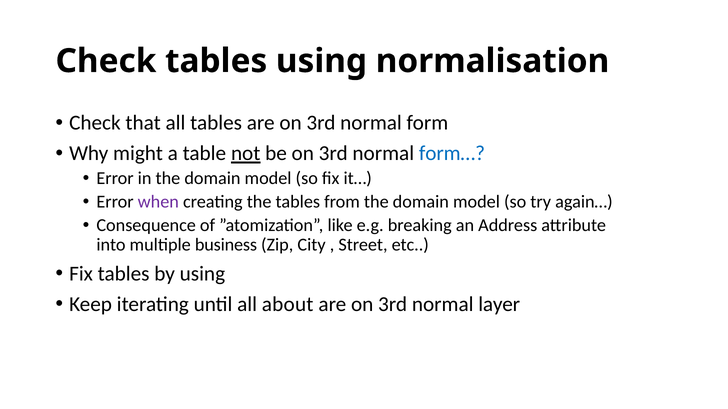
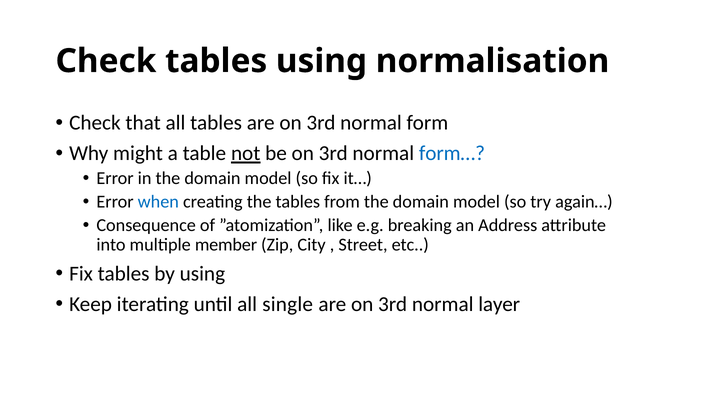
when colour: purple -> blue (158, 202)
business: business -> member (226, 245)
about: about -> single (288, 305)
